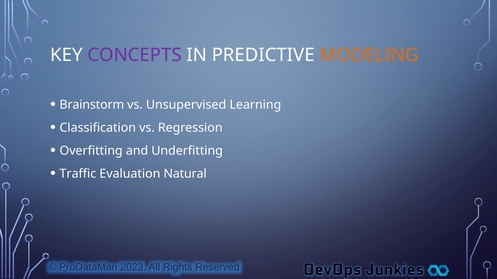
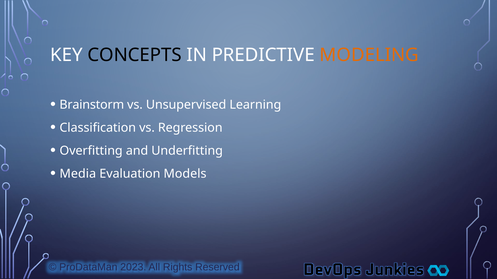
CONCEPTS colour: purple -> black (135, 55)
Traffic: Traffic -> Media (78, 174)
Natural: Natural -> Models (185, 174)
